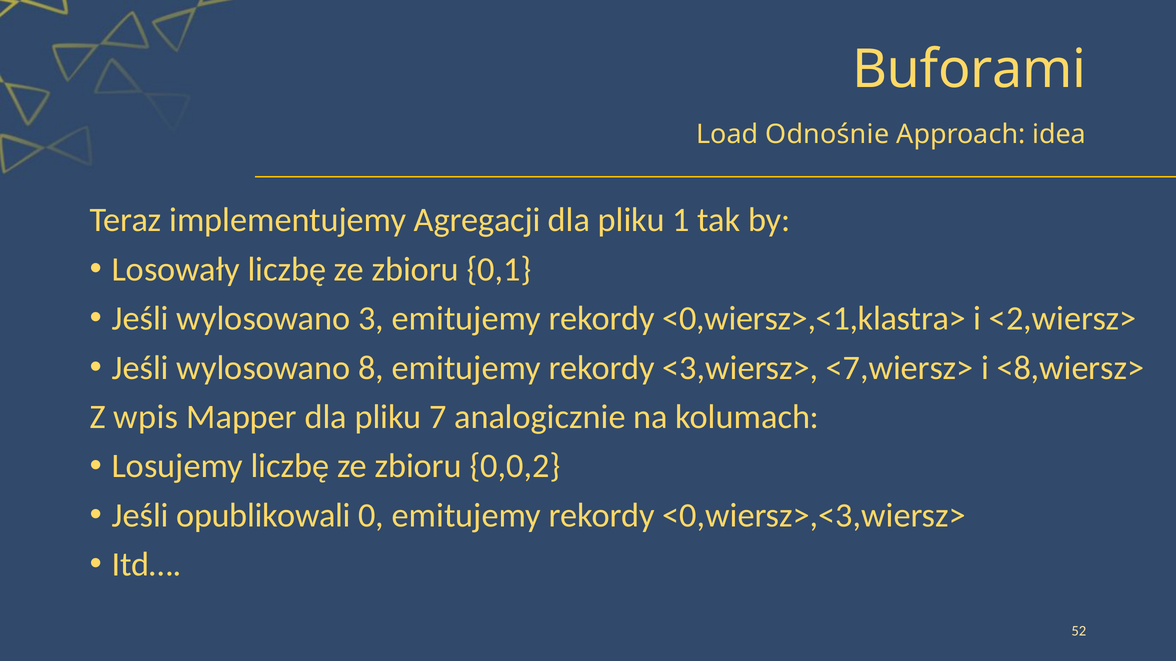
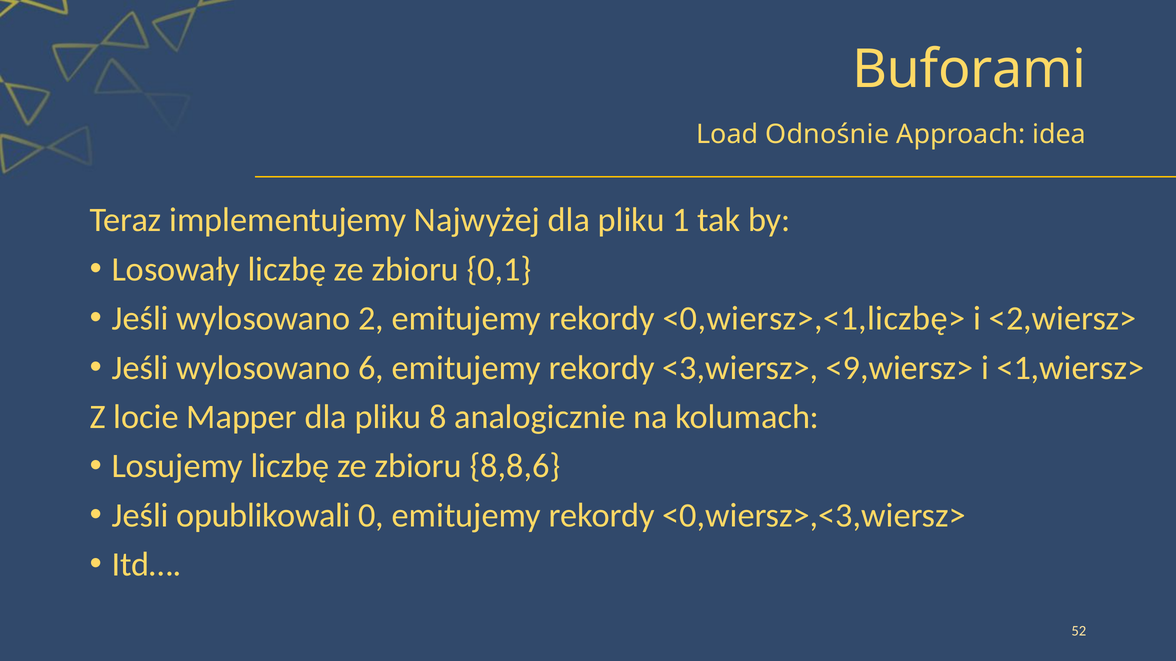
Agregacji: Agregacji -> Najwyżej (477, 220)
3: 3 -> 2 (371, 319)
<0,wiersz>,<1,klastra>: <0,wiersz>,<1,klastra> -> <0,wiersz>,<1,liczbę> (814, 319)
8: 8 -> 6 (371, 368)
<7,wiersz>: <7,wiersz> -> <9,wiersz> (900, 368)
<8,wiersz>: <8,wiersz> -> <1,wiersz> (1070, 368)
wpis: wpis -> locie (146, 417)
7: 7 -> 8 (438, 417)
0,0,2: 0,0,2 -> 8,8,6 (515, 466)
